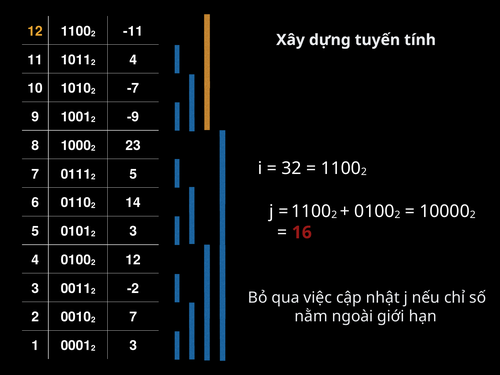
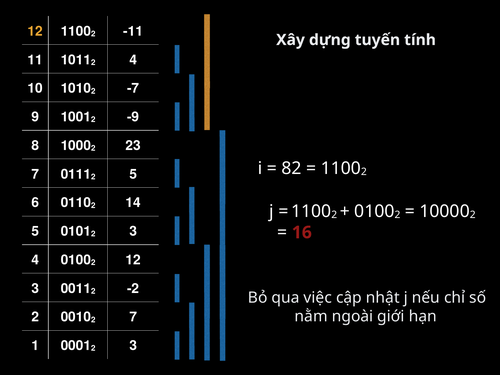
32: 32 -> 82 (292, 168)
